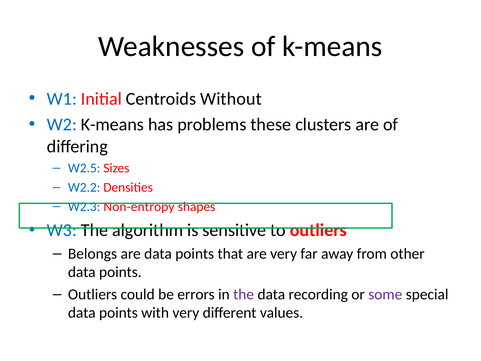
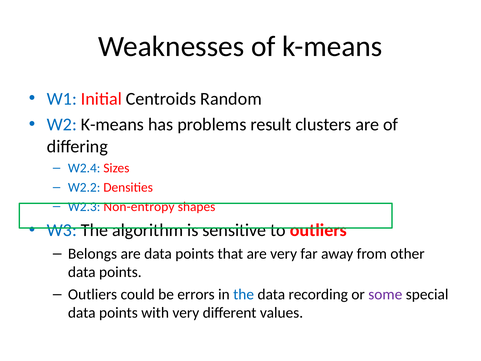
Without: Without -> Random (231, 99)
these: these -> result (271, 125)
W2.5: W2.5 -> W2.4 (84, 168)
the colour: purple -> blue (244, 294)
